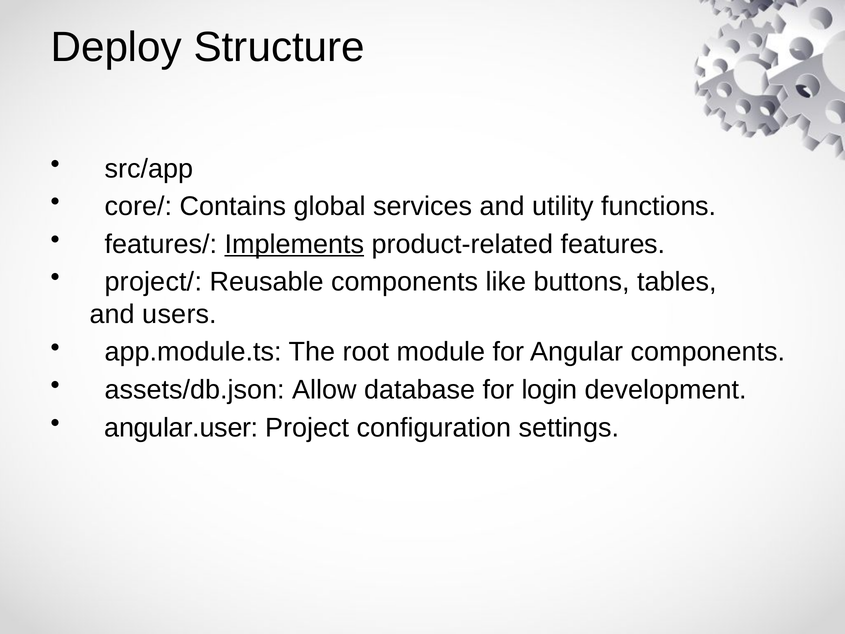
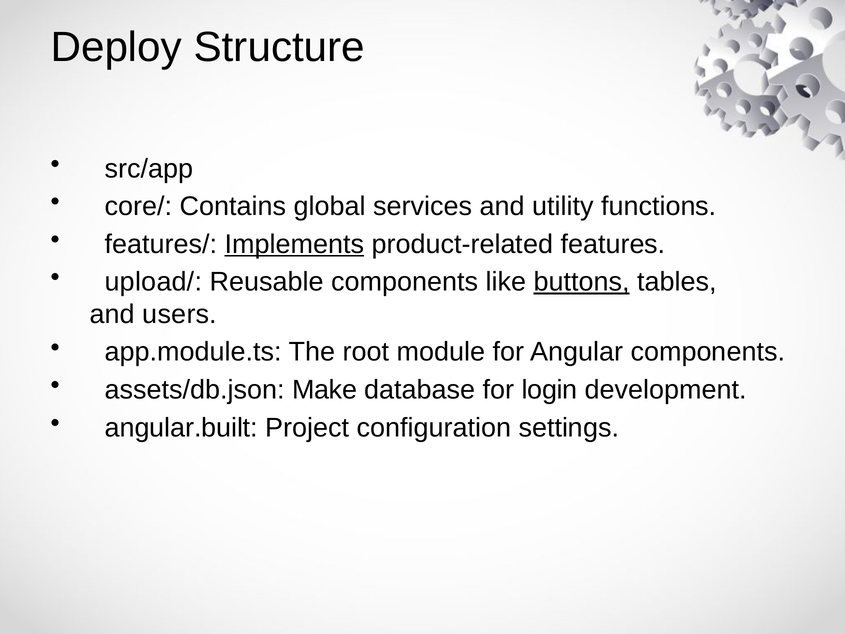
project/: project/ -> upload/ (153, 282)
buttons underline: none -> present (582, 282)
Allow: Allow -> Make (325, 390)
angular.user: angular.user -> angular.built (181, 427)
